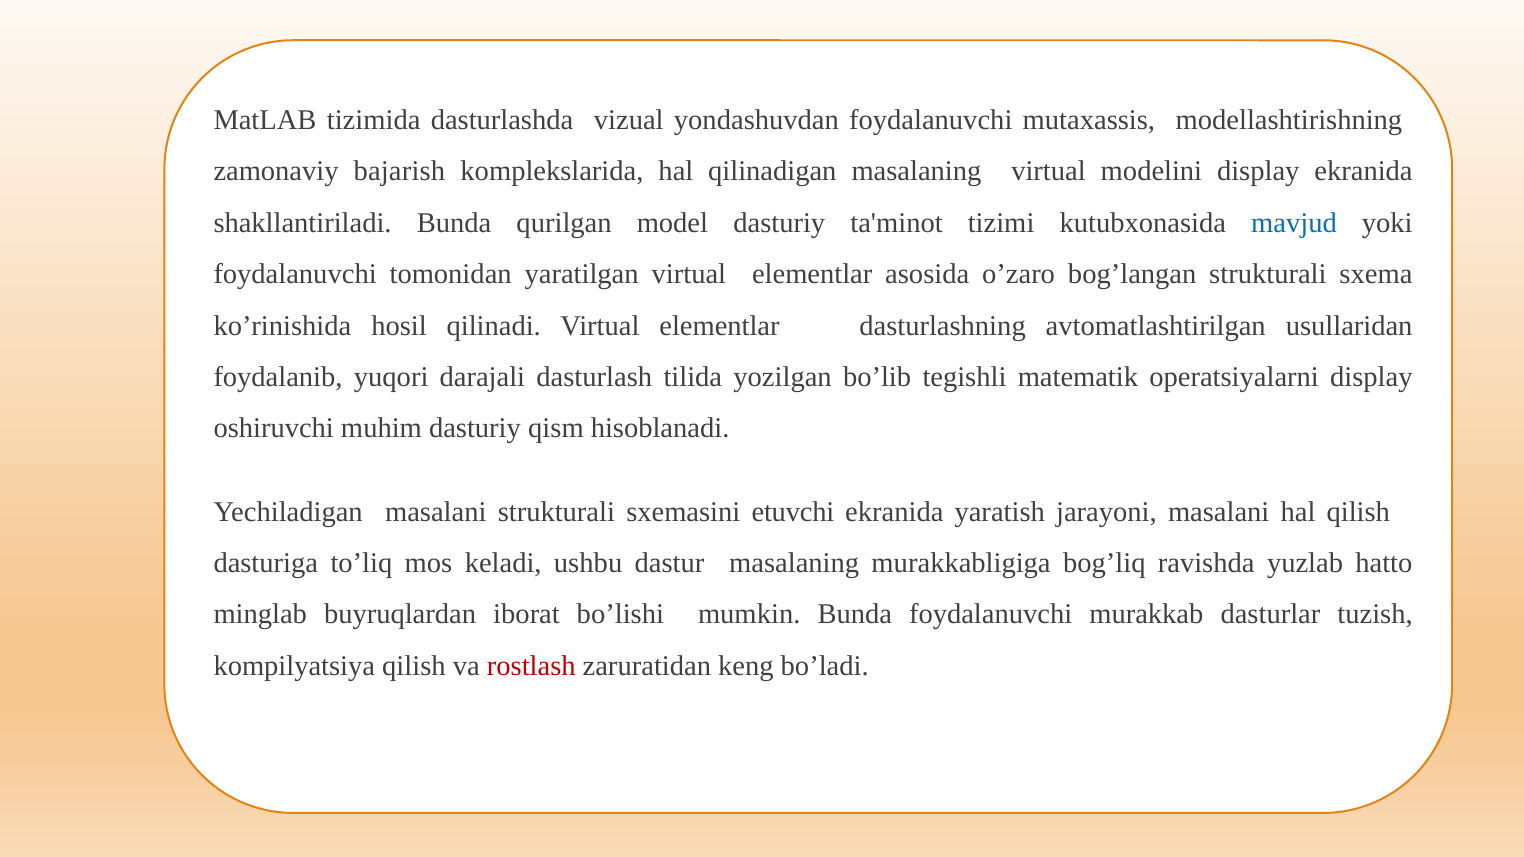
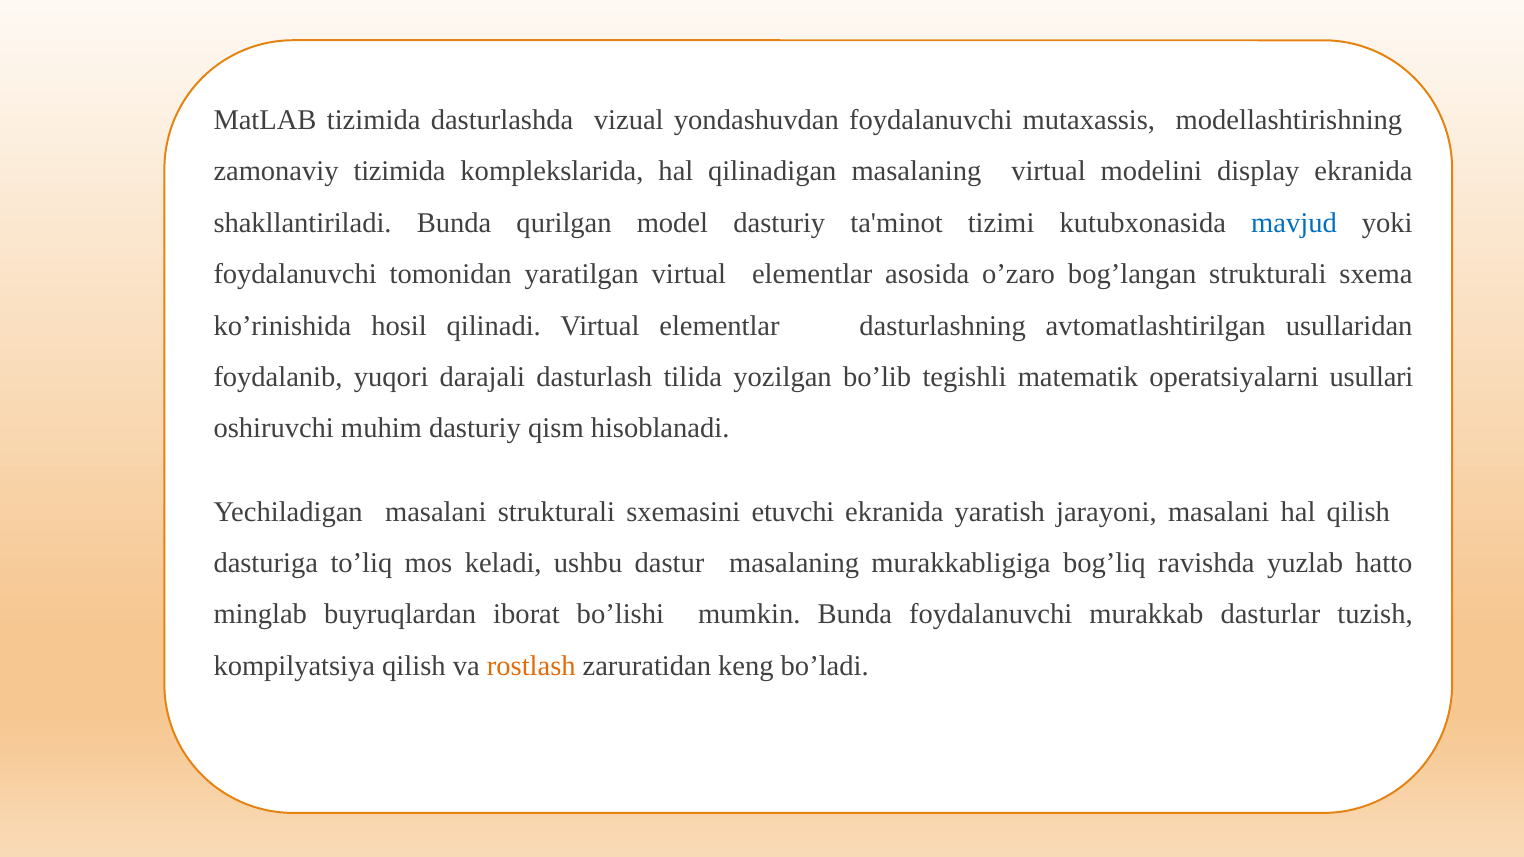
zamonaviy bajarish: bajarish -> tizimida (400, 171)
operatsiyalarni display: display -> usullari (1372, 377)
rostlash colour: red -> orange (531, 666)
